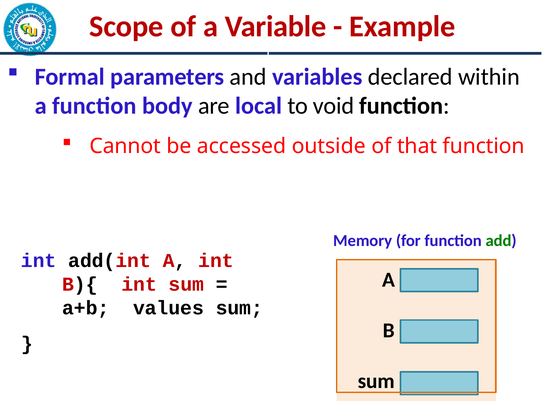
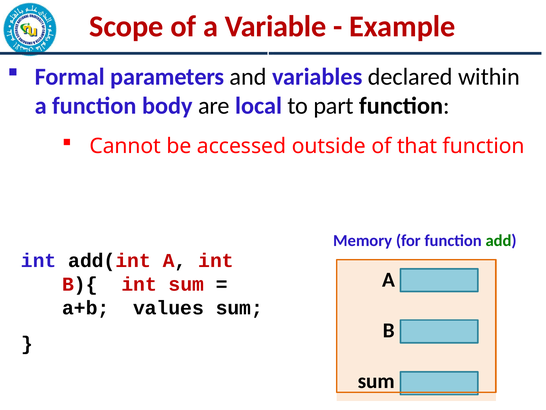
void: void -> part (334, 106)
